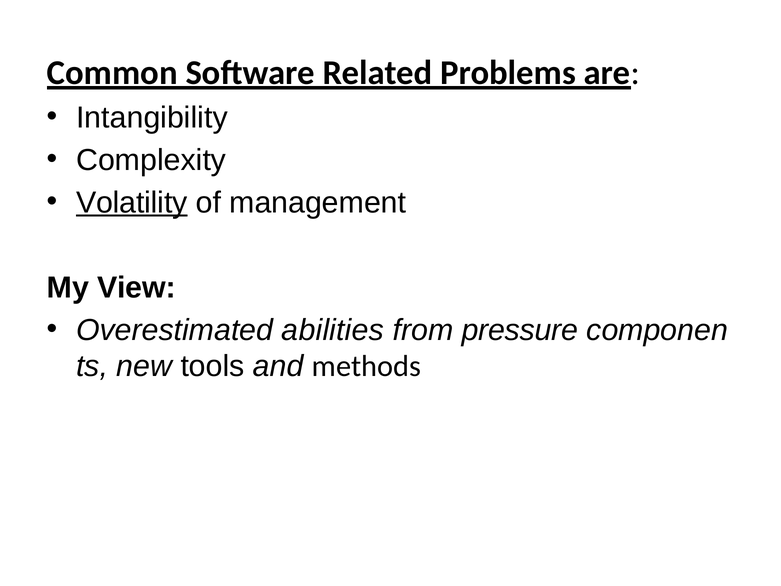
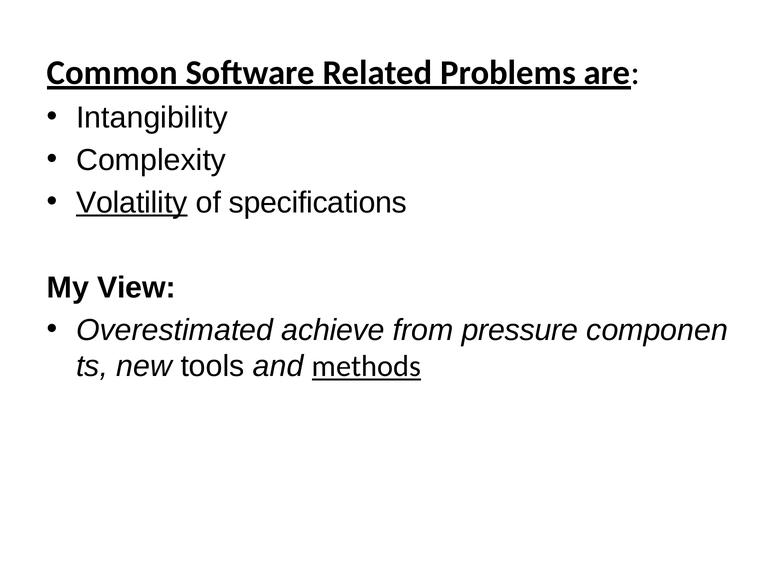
management: management -> specifications (318, 202)
abilities: abilities -> achieve (333, 330)
methods underline: none -> present (366, 366)
